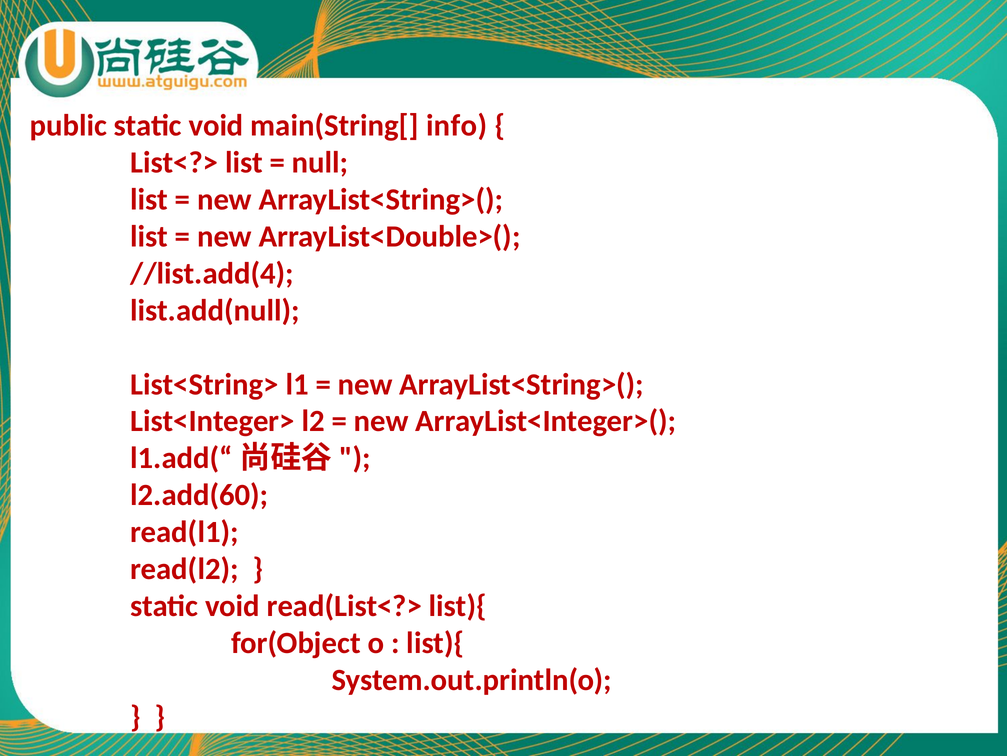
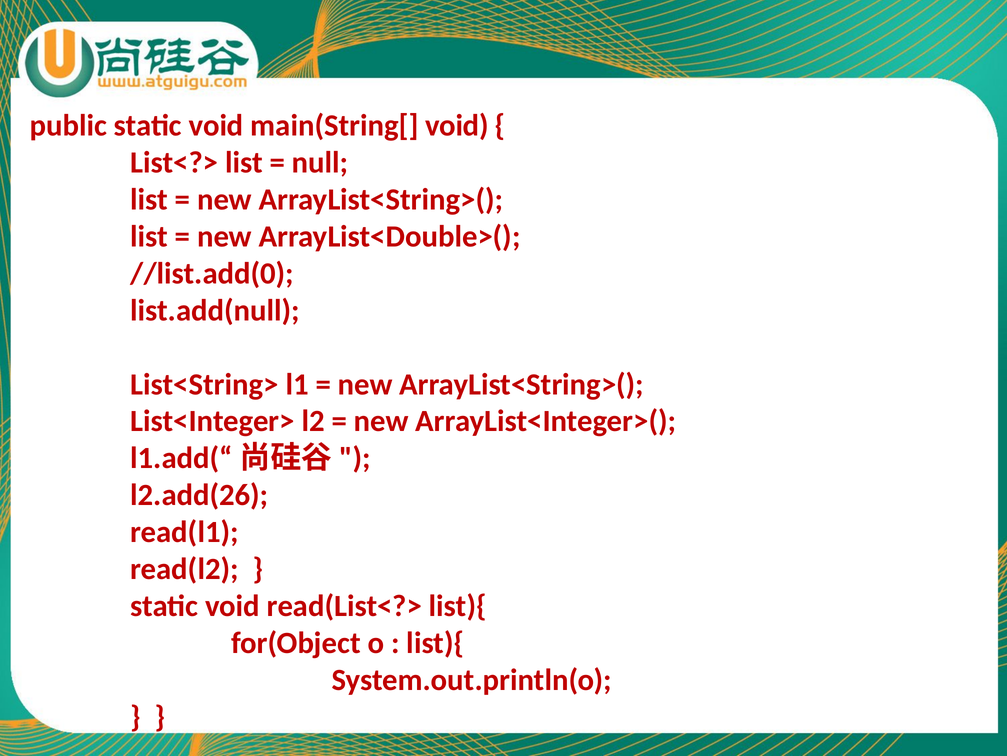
main(String[ info: info -> void (457, 126)
//list.add(4: //list.add(4 -> //list.add(0 (212, 273)
l2.add(60: l2.add(60 -> l2.add(26 (199, 495)
